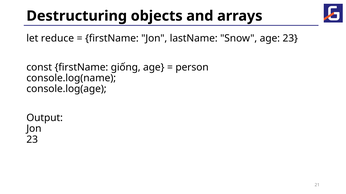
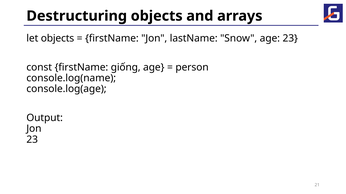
let reduce: reduce -> objects (58, 38)
